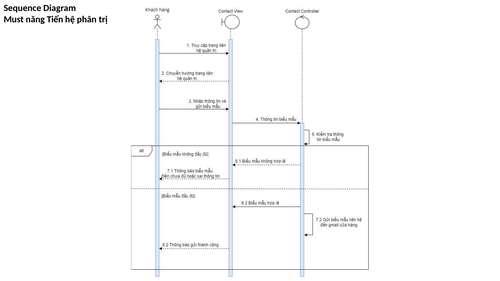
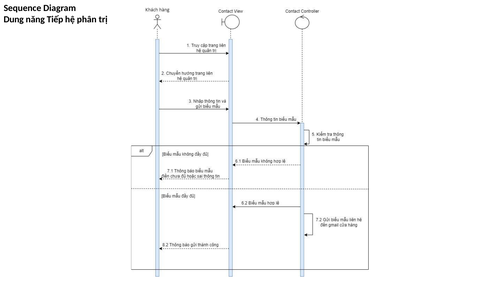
Must: Must -> Dung (14, 19)
Tiến: Tiến -> Tiếp (55, 19)
